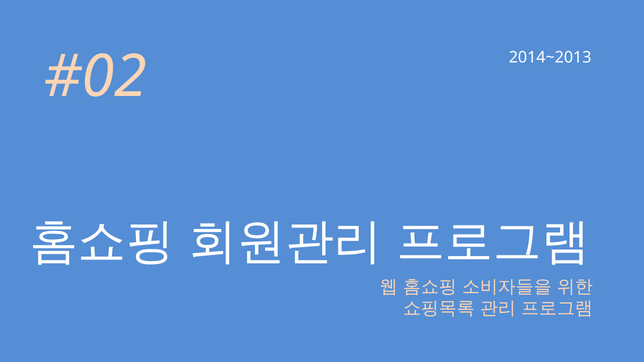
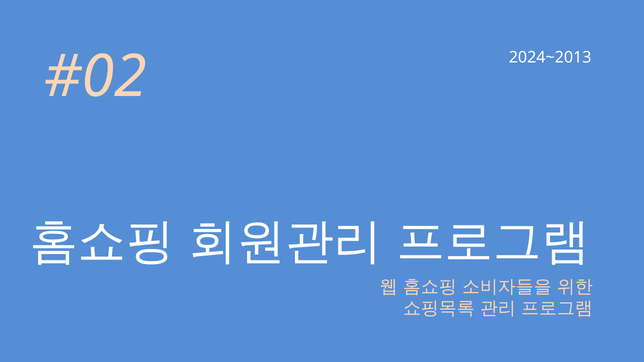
2014~2013: 2014~2013 -> 2024~2013 (550, 57)
